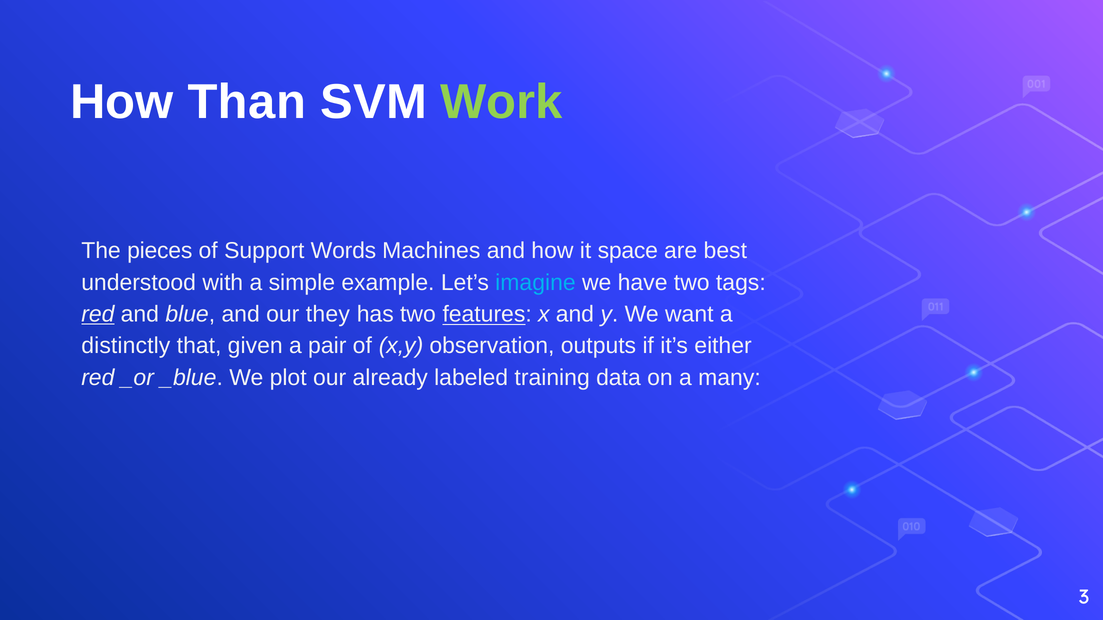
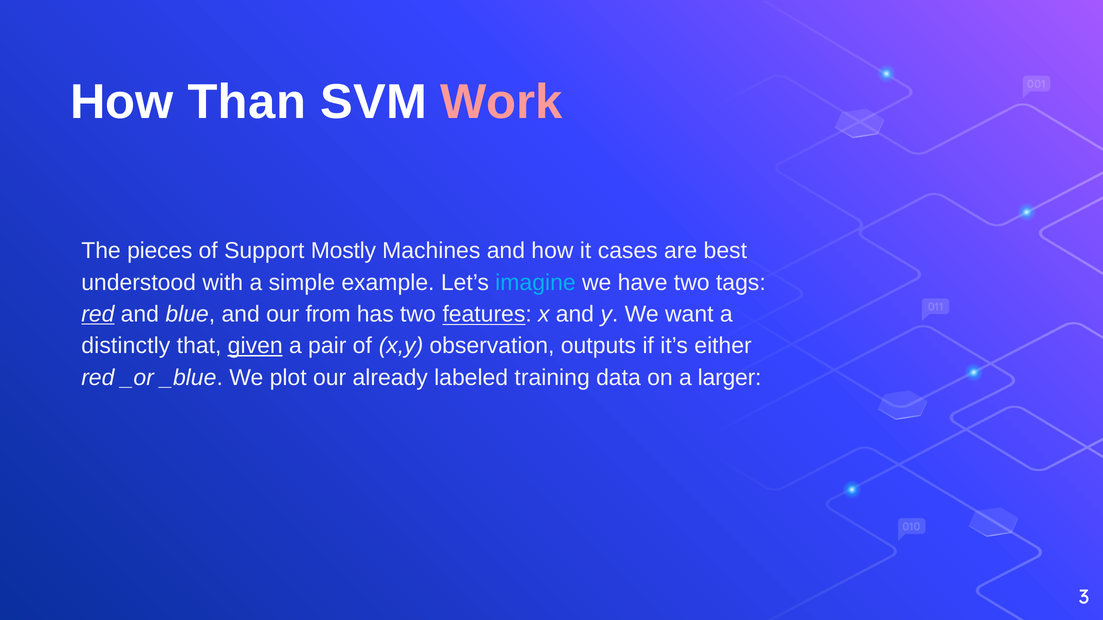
Work colour: light green -> pink (501, 102)
Words: Words -> Mostly (343, 251)
space: space -> cases (628, 251)
they: they -> from (328, 314)
given underline: none -> present (255, 346)
many: many -> larger (730, 378)
